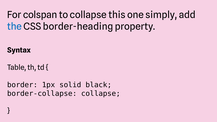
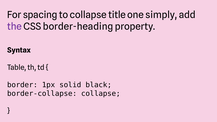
colspan: colspan -> spacing (40, 15)
this: this -> title (117, 15)
the colour: blue -> purple (14, 27)
